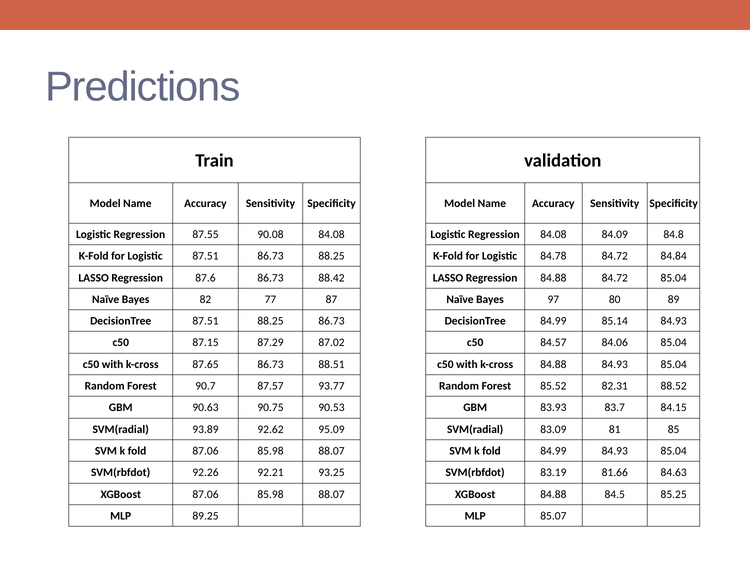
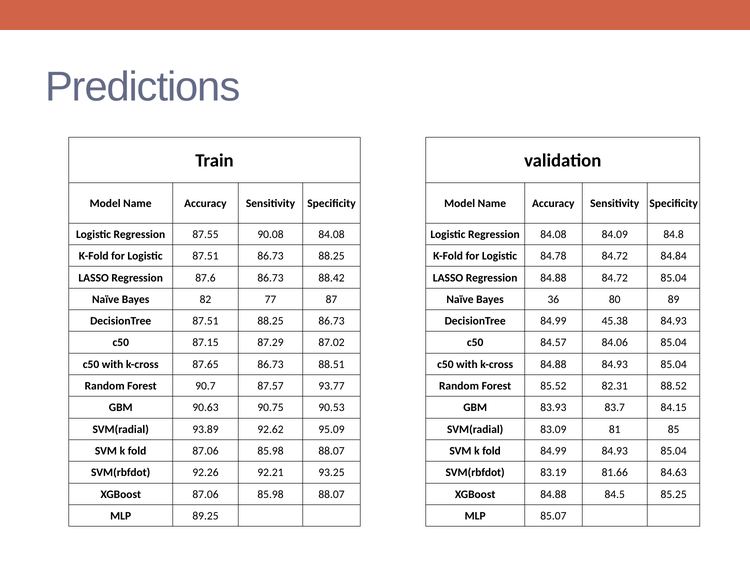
97: 97 -> 36 (553, 300)
85.14: 85.14 -> 45.38 (615, 321)
